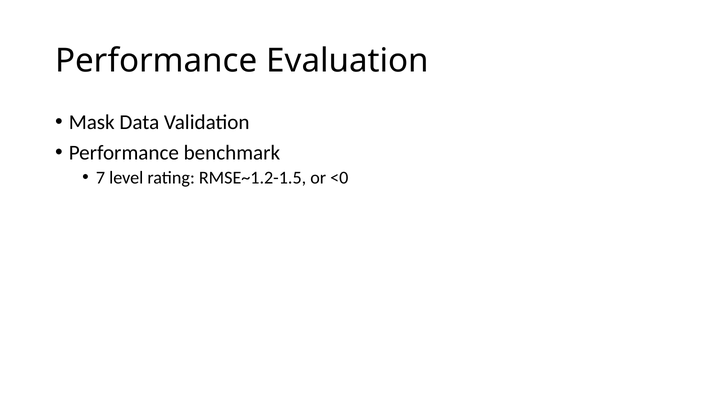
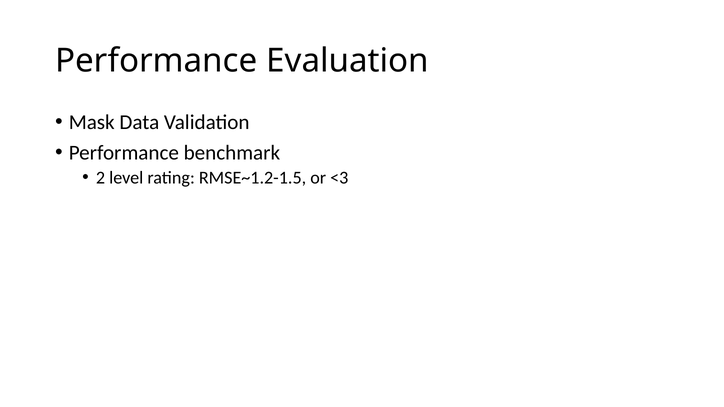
7: 7 -> 2 (101, 178)
<0: <0 -> <3 (339, 178)
